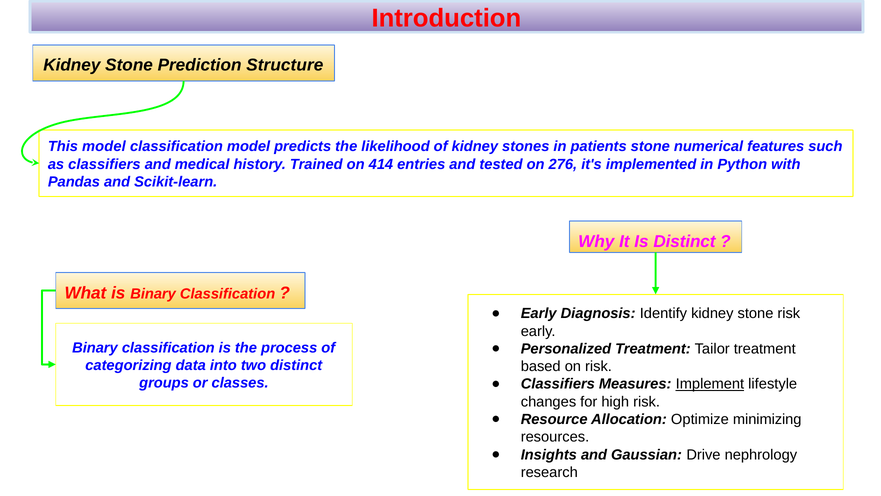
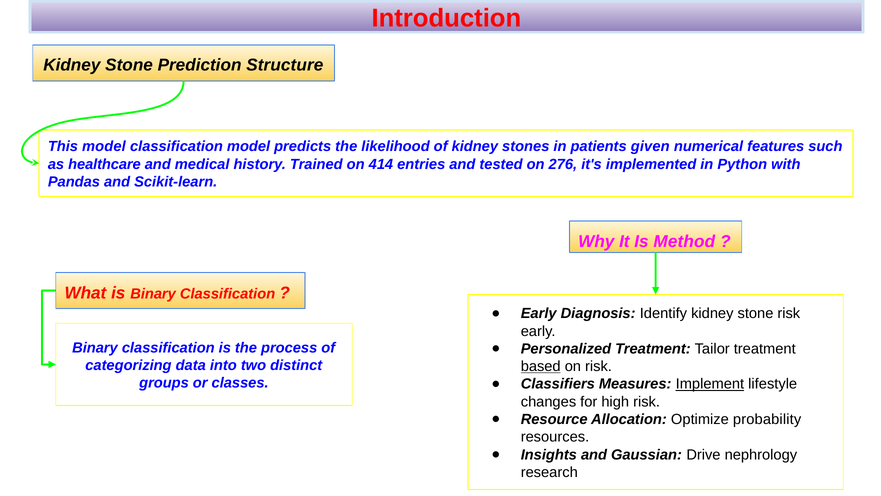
patients stone: stone -> given (650, 147)
as classifiers: classifiers -> healthcare (104, 164)
Is Distinct: Distinct -> Method (684, 241)
based underline: none -> present (541, 366)
minimizing: minimizing -> probability (767, 419)
